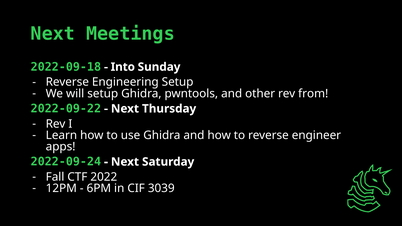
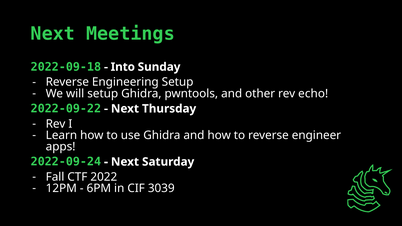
from: from -> echo (313, 94)
